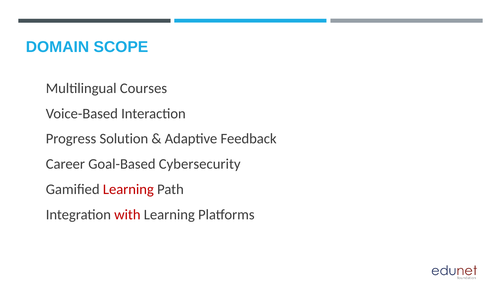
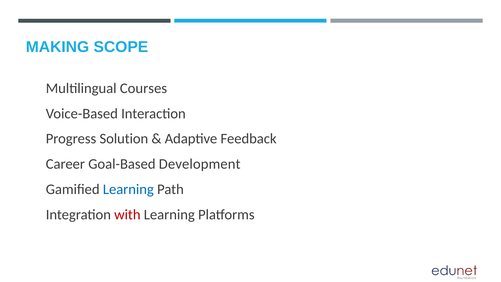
DOMAIN: DOMAIN -> MAKING (57, 47)
Cybersecurity: Cybersecurity -> Development (200, 164)
Learning colour: red -> blue (128, 189)
